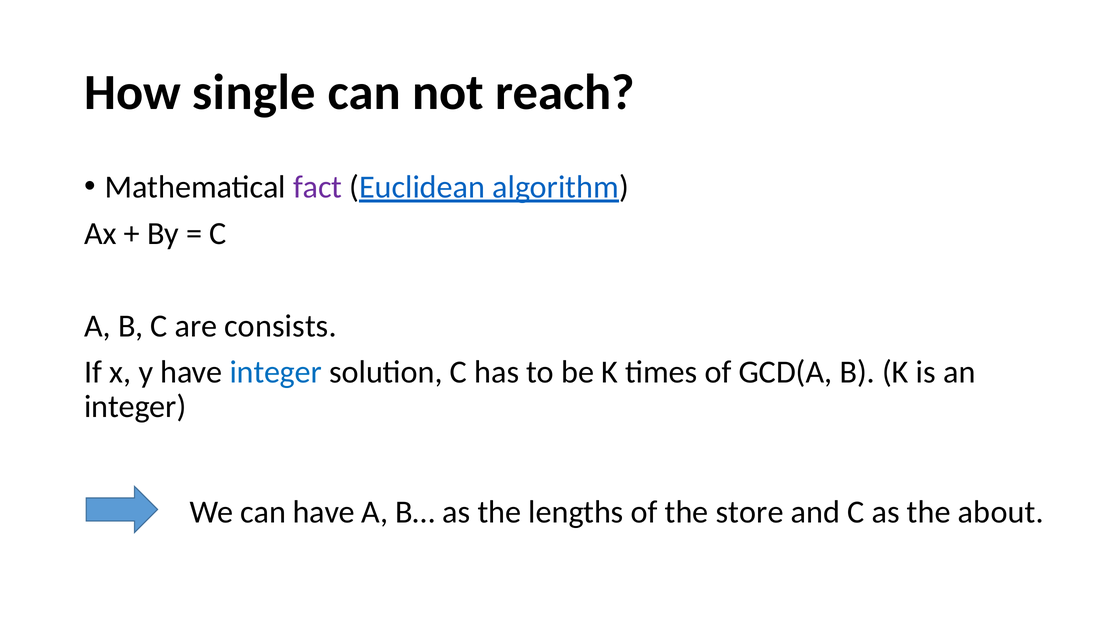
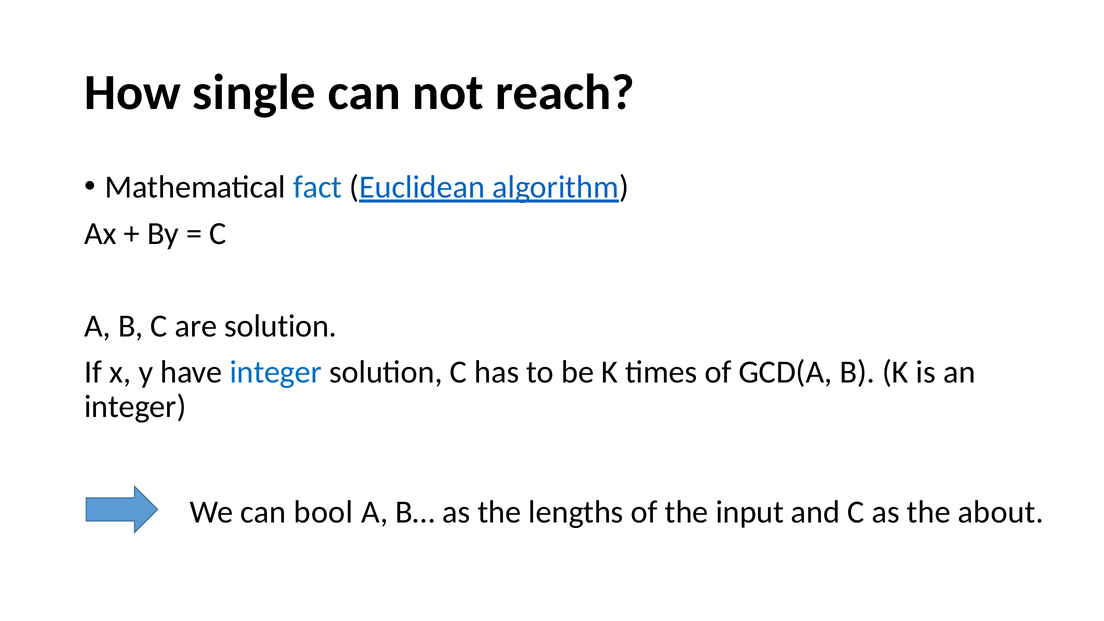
fact colour: purple -> blue (318, 187)
are consists: consists -> solution (281, 326)
can have: have -> bool (324, 512)
store: store -> input (750, 512)
